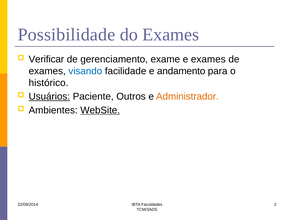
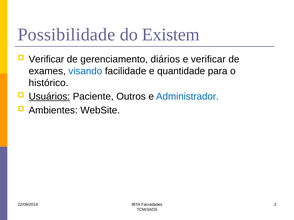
do Exames: Exames -> Existem (171, 35)
exame: exame -> diários (165, 59)
e exames: exames -> verificar (208, 59)
andamento: andamento -> quantidade (181, 71)
Administrador colour: orange -> blue (187, 97)
WebSite underline: present -> none (100, 110)
